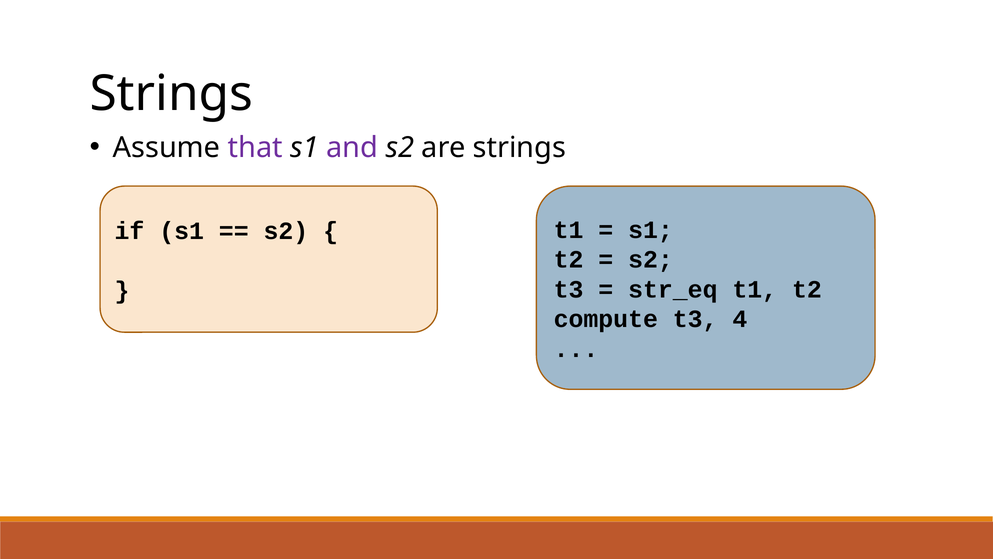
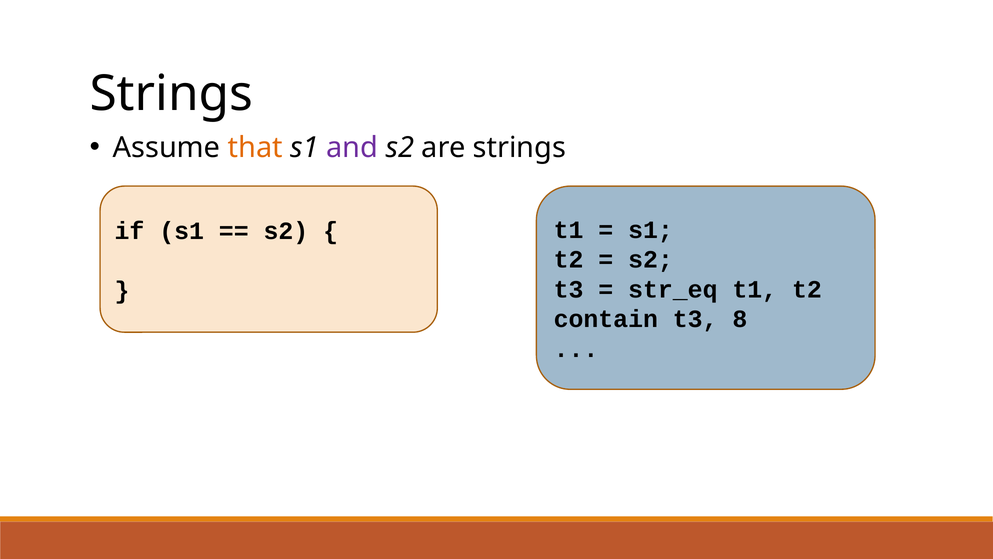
that colour: purple -> orange (255, 148)
compute: compute -> contain (606, 319)
4: 4 -> 8 (740, 319)
